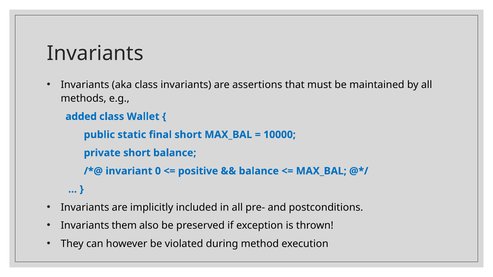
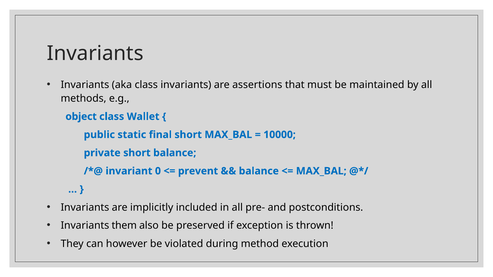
added: added -> object (81, 117)
positive: positive -> prevent (198, 171)
